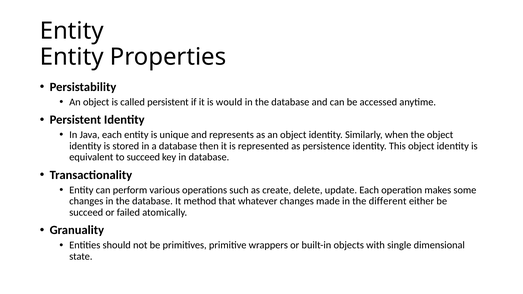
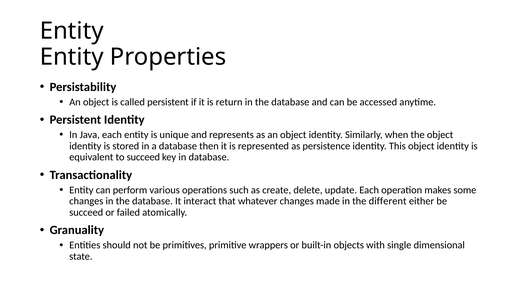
would: would -> return (229, 102)
method: method -> interact (200, 201)
